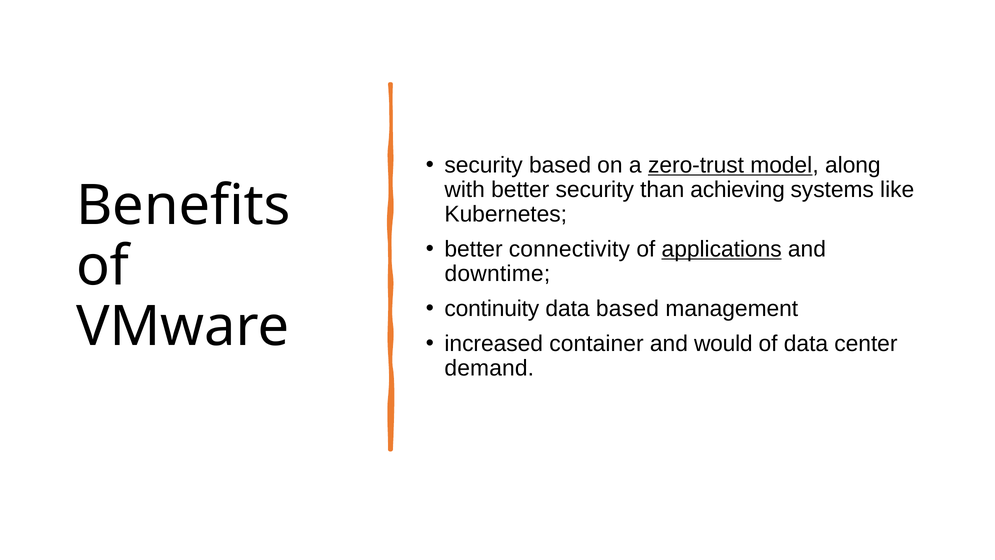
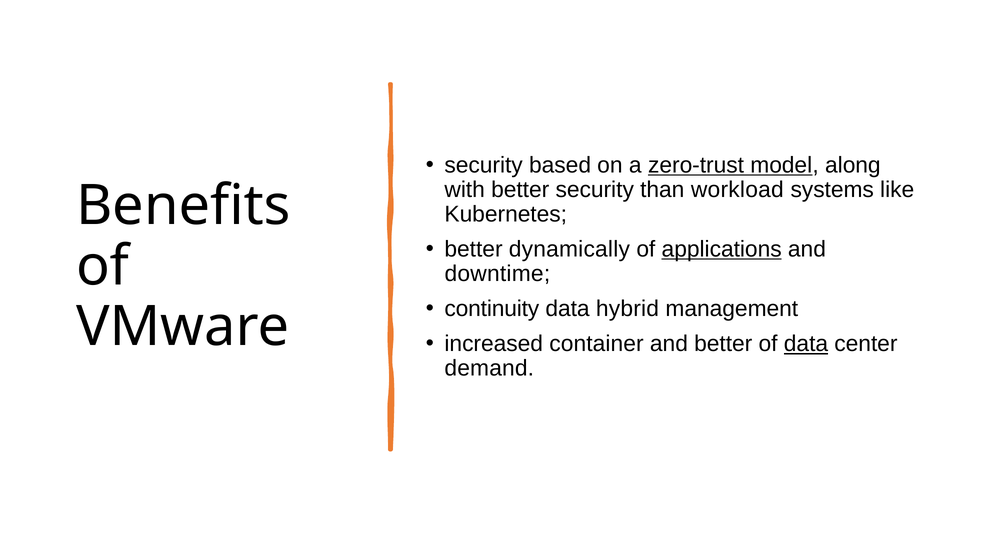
achieving: achieving -> workload (737, 190)
connectivity: connectivity -> dynamically (569, 249)
data based: based -> hybrid (627, 309)
and would: would -> better (723, 344)
data underline: none -> present (806, 344)
